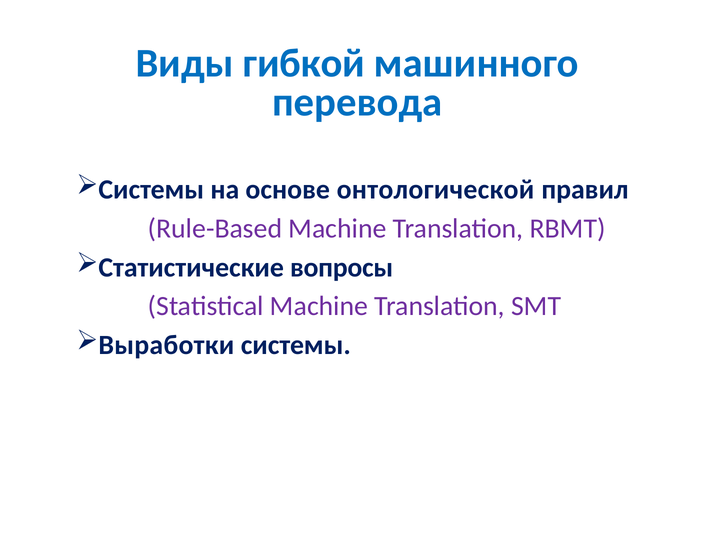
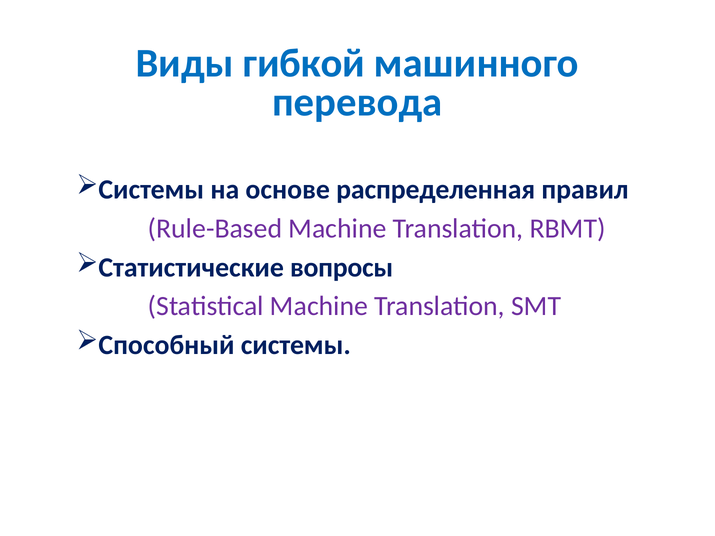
онтологической: онтологической -> распределенная (436, 190)
Выработки: Выработки -> Способный (167, 345)
